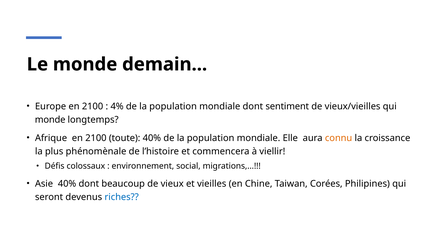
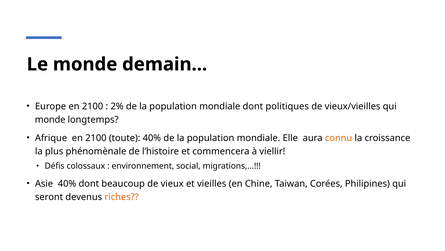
4%: 4% -> 2% (117, 106)
sentiment: sentiment -> politiques (287, 106)
riches colour: blue -> orange (122, 197)
